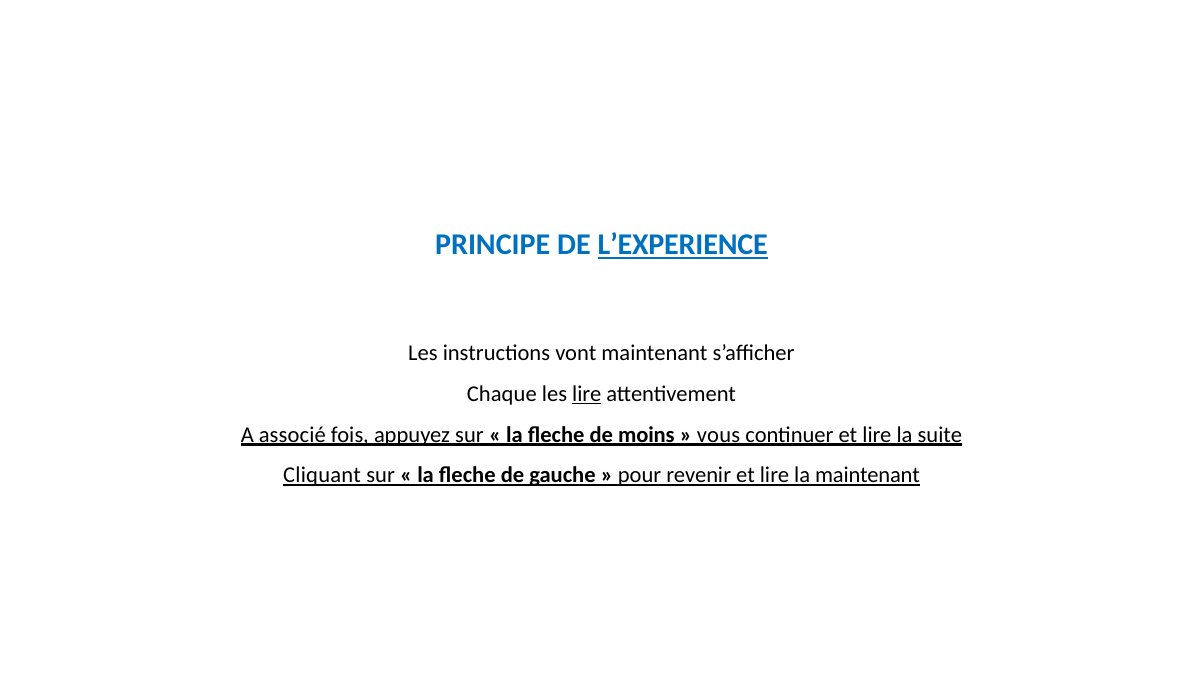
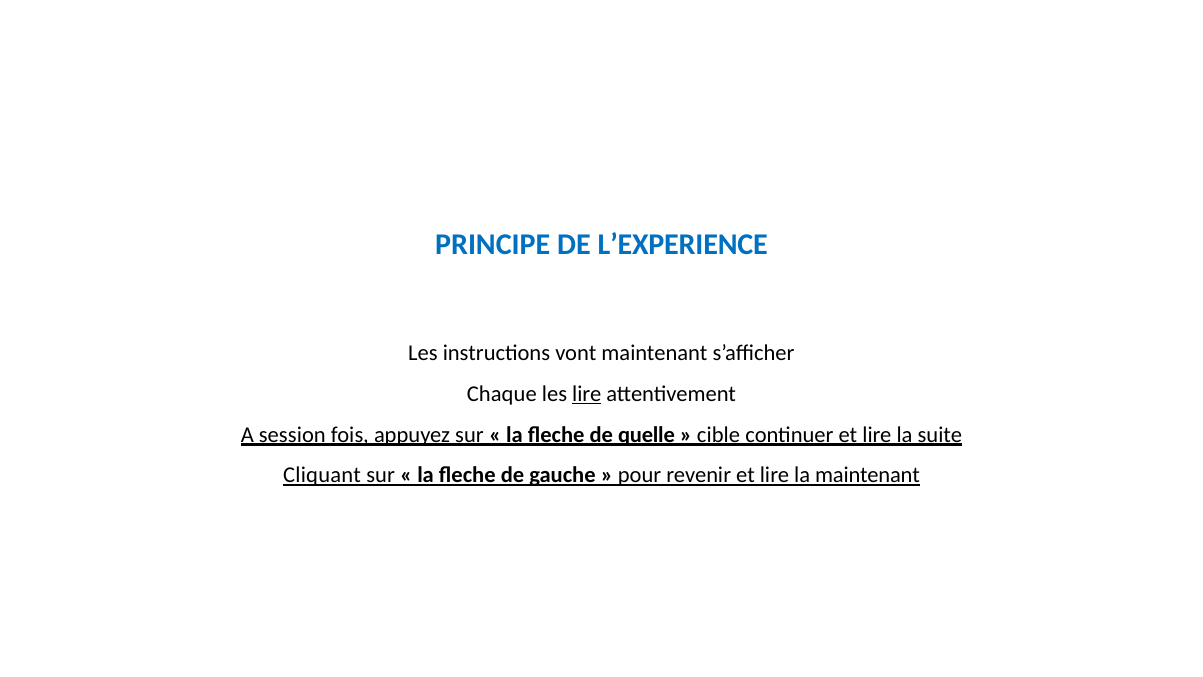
L’EXPERIENCE underline: present -> none (683, 245)
associé: associé -> session (292, 434)
moins: moins -> quelle (646, 434)
vous: vous -> cible (719, 434)
